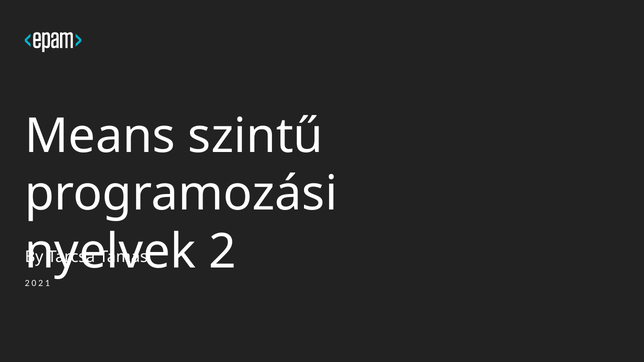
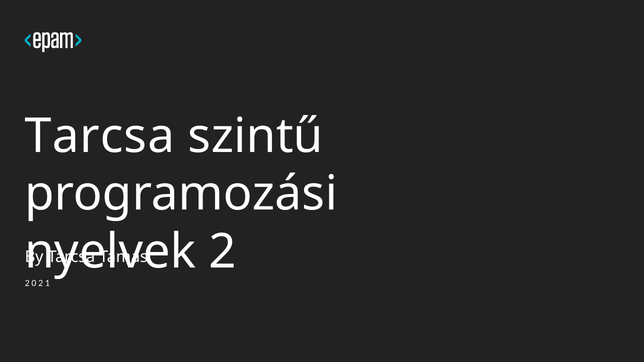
Means: Means -> Tarcsa (100, 136)
